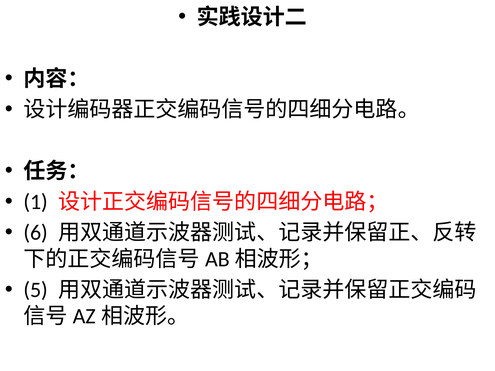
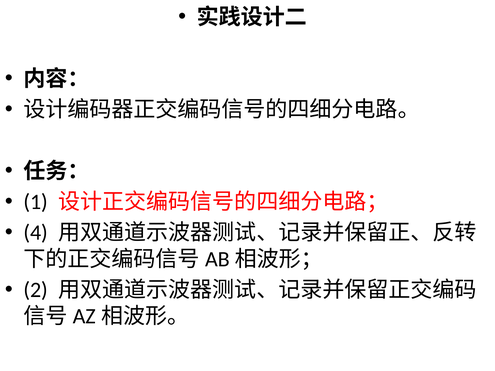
6: 6 -> 4 (36, 233)
5: 5 -> 2 (36, 290)
